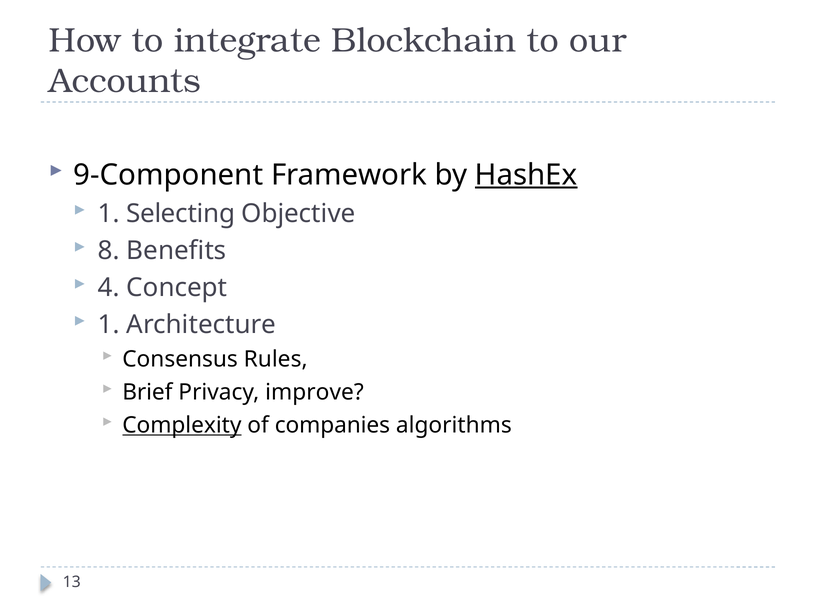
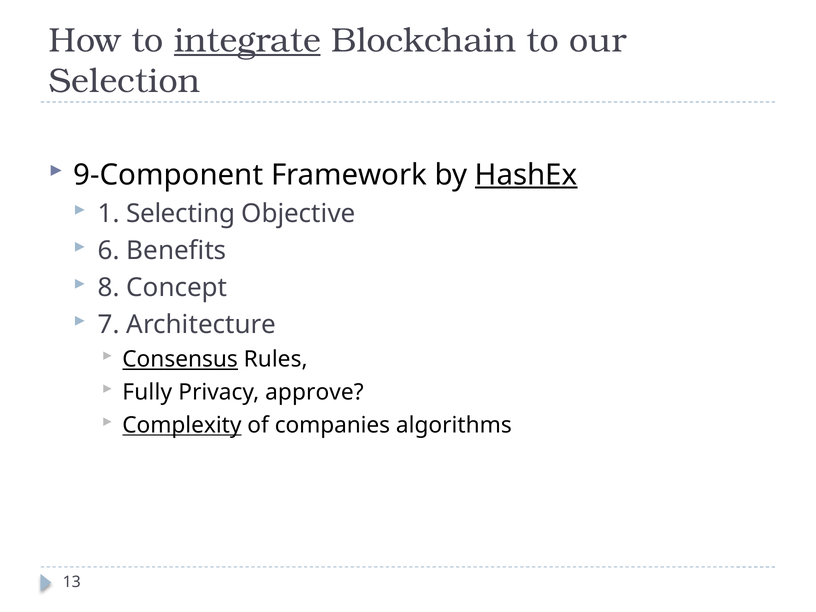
integrate underline: none -> present (247, 40)
Accounts: Accounts -> Selection (125, 81)
8: 8 -> 6 (109, 251)
4: 4 -> 8 (109, 288)
1: 1 -> 7 (109, 325)
Consensus underline: none -> present (180, 359)
Brief: Brief -> Fully (147, 392)
improve: improve -> approve (314, 392)
